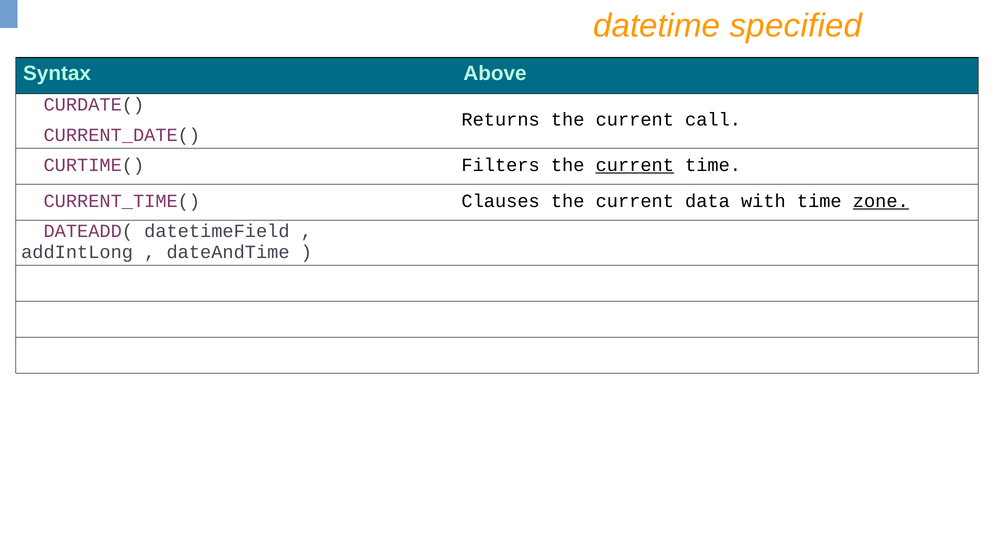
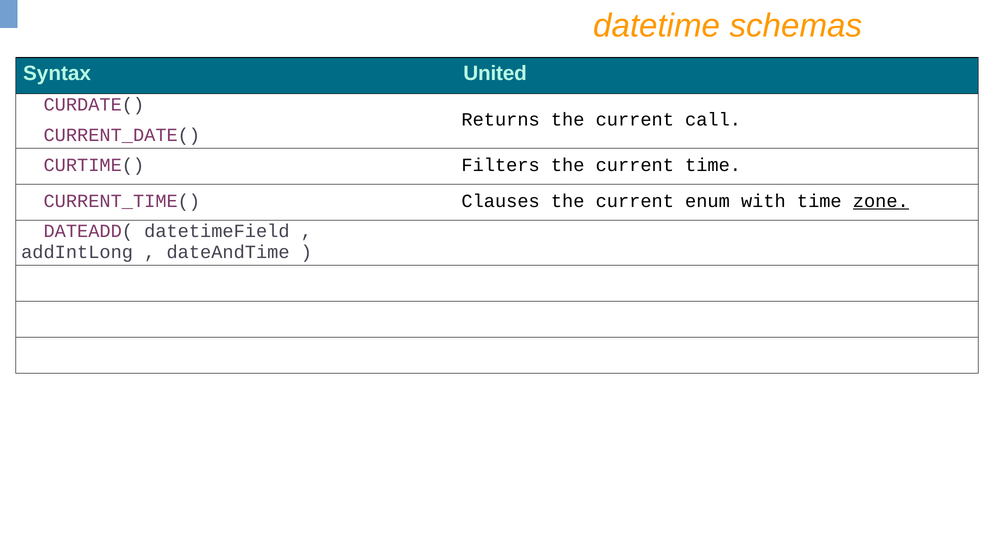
specified: specified -> schemas (796, 26)
Above: Above -> United (495, 73)
current underline: present -> none (635, 165)
data: data -> enum (707, 201)
